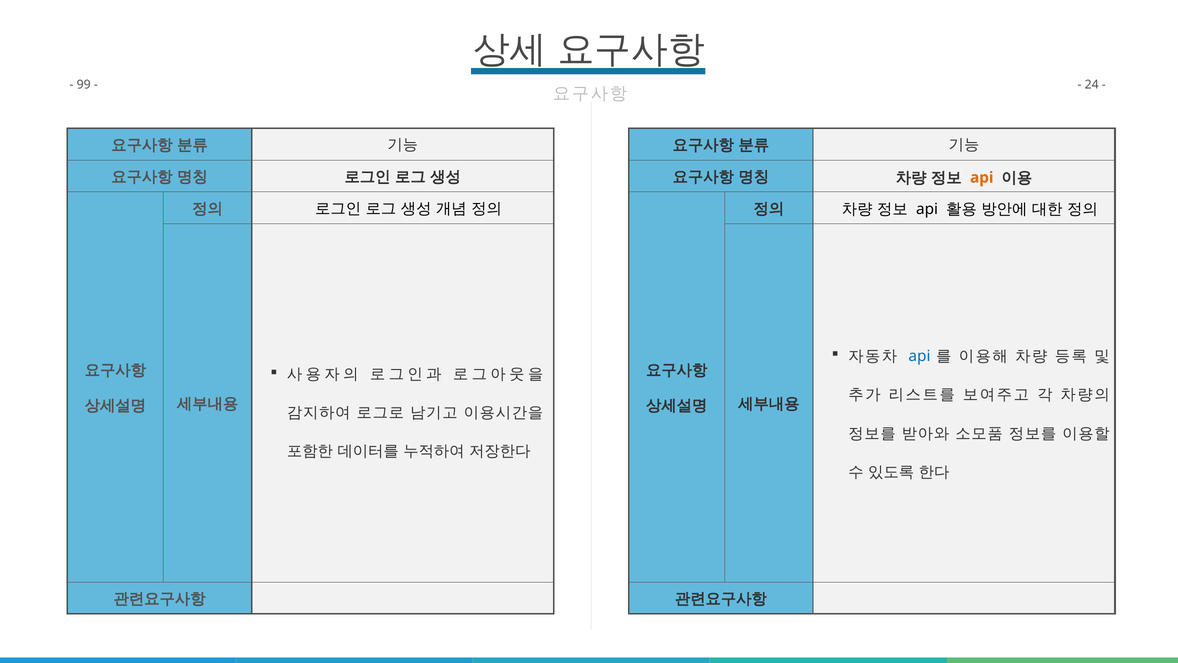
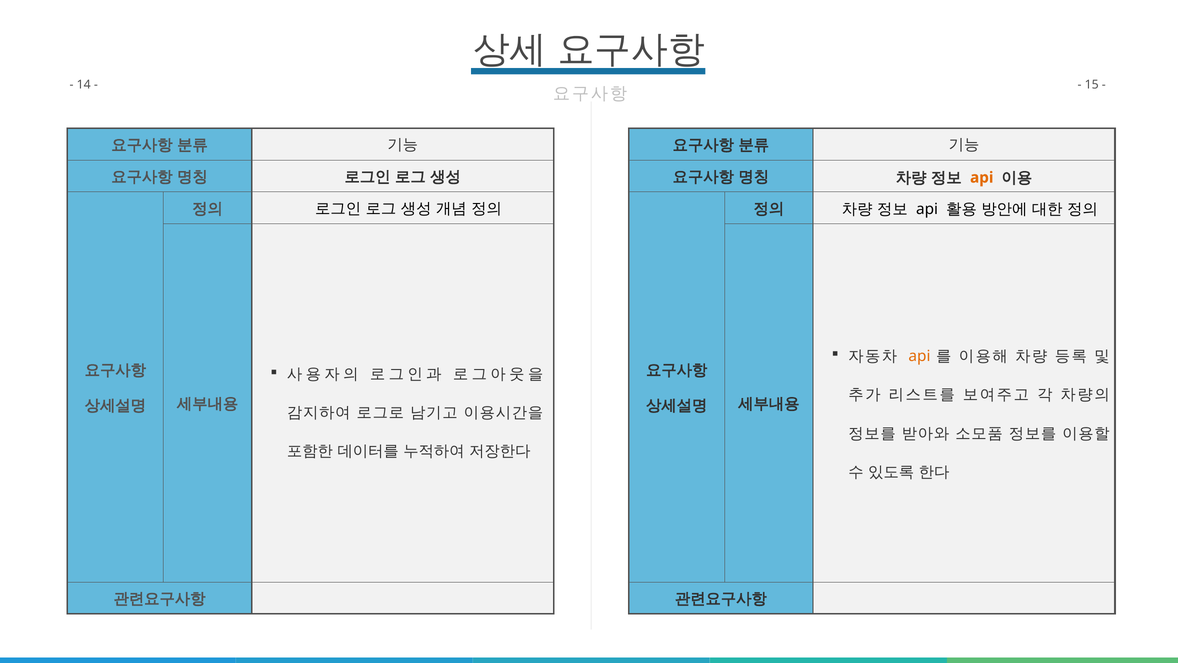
99: 99 -> 14 (84, 85)
24: 24 -> 15 (1092, 85)
api colour: blue -> orange (919, 356)
